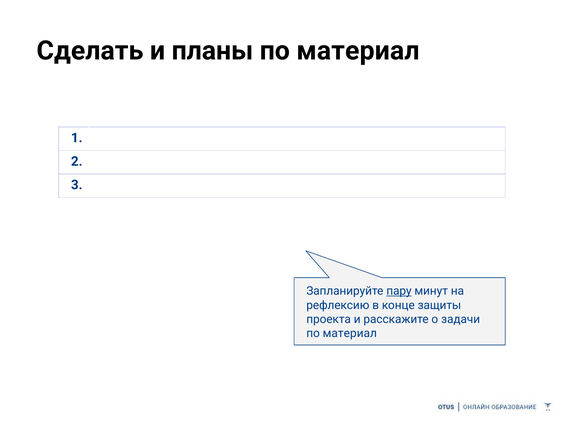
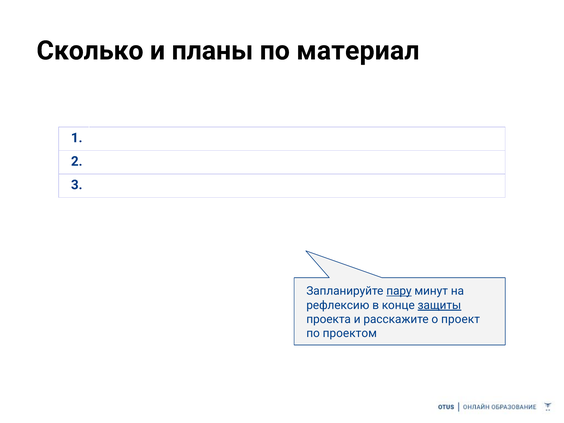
Сделать: Сделать -> Сколько (90, 51)
защиты underline: none -> present (439, 305)
задачи: задачи -> проект (461, 319)
материал: материал -> проектом (350, 333)
